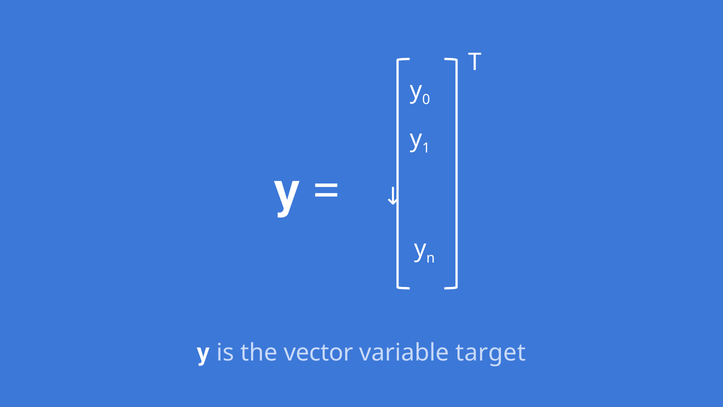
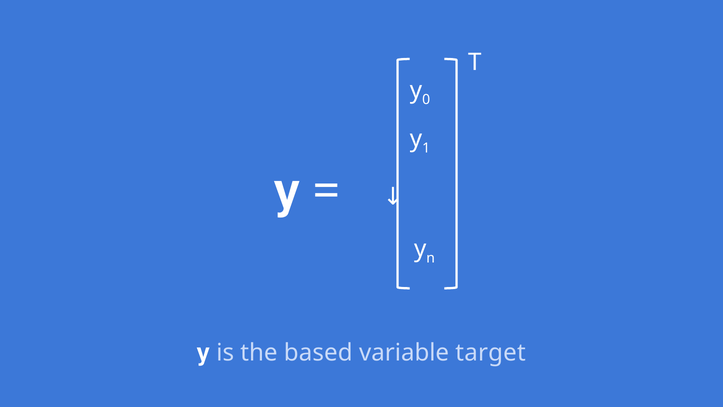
vector: vector -> based (318, 353)
